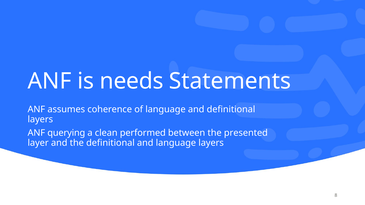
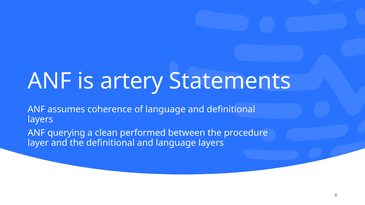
needs: needs -> artery (132, 81)
presented: presented -> procedure (246, 133)
